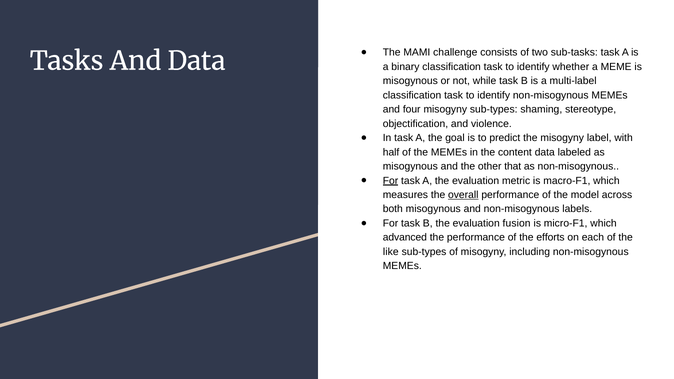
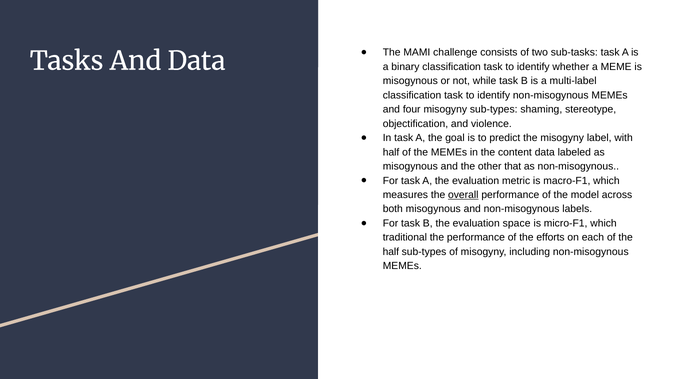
For underline: present -> none (391, 181)
fusion: fusion -> space (517, 223)
advanced: advanced -> traditional (405, 238)
like: like -> half (391, 252)
